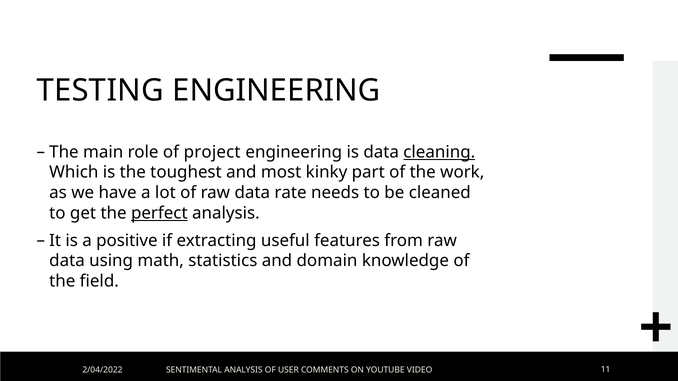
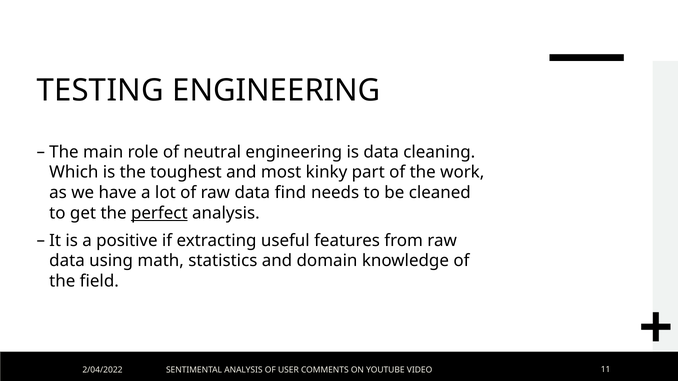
project: project -> neutral (212, 152)
cleaning underline: present -> none (439, 152)
rate: rate -> find (290, 193)
